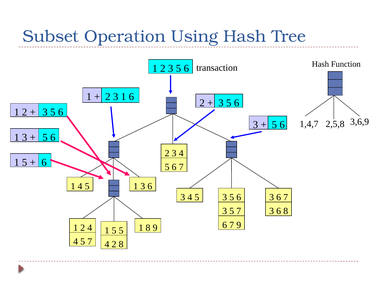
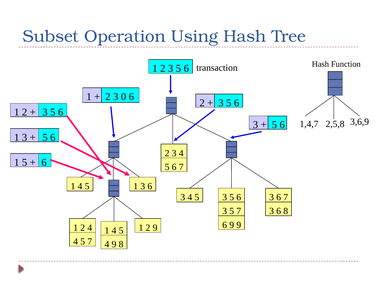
3 1: 1 -> 0 (124, 97)
7: 7 -> 9 (232, 226)
8: 8 -> 2 (148, 228)
5: 5 -> 4 (114, 231)
4 2: 2 -> 9 (114, 245)
